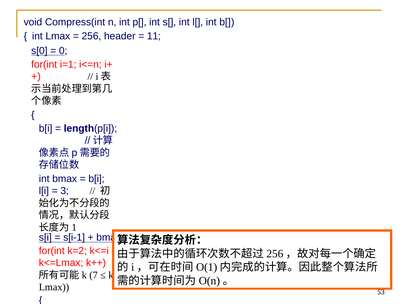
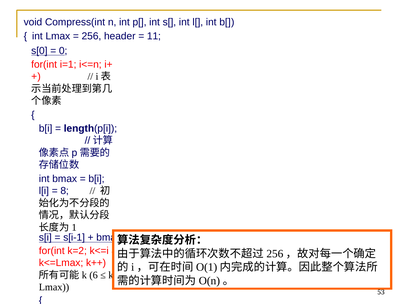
3: 3 -> 8 (65, 191)
7: 7 -> 6 (94, 275)
